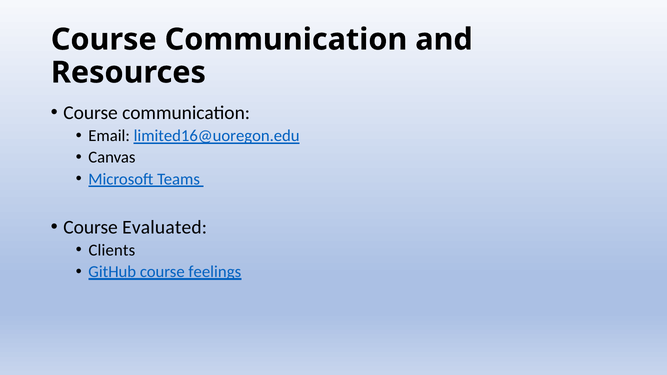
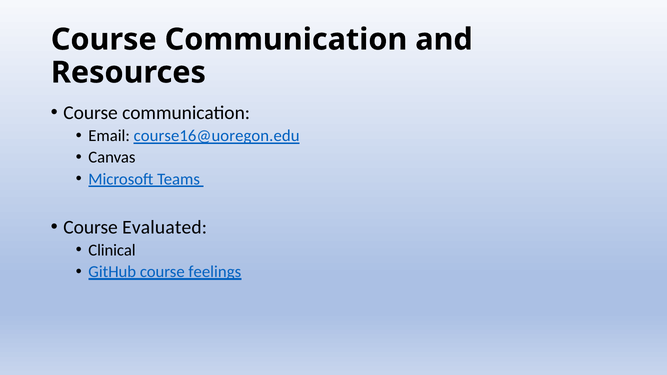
limited16@uoregon.edu: limited16@uoregon.edu -> course16@uoregon.edu (217, 136)
Clients: Clients -> Clinical (112, 250)
